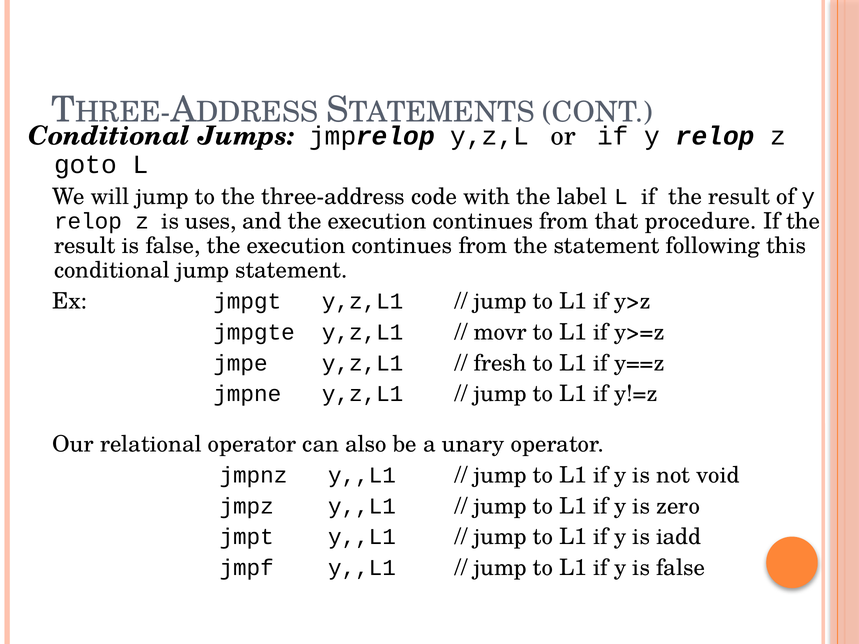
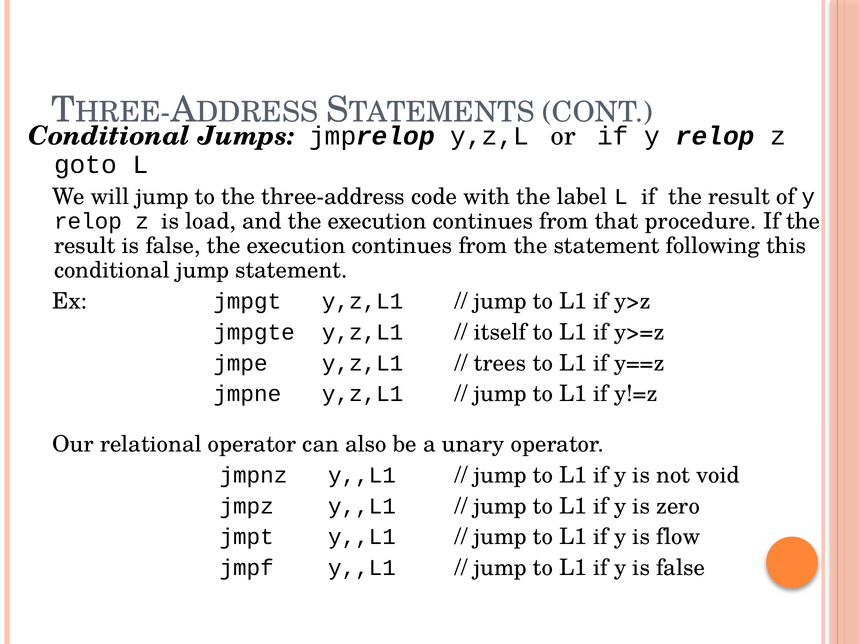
uses: uses -> load (211, 222)
movr: movr -> itself (500, 332)
fresh: fresh -> trees (500, 363)
iadd: iadd -> flow (678, 537)
